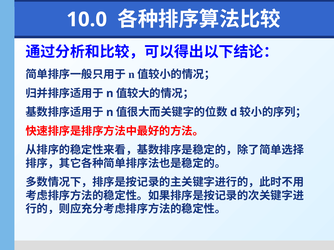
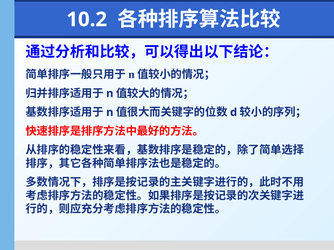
10.0: 10.0 -> 10.2 (87, 20)
